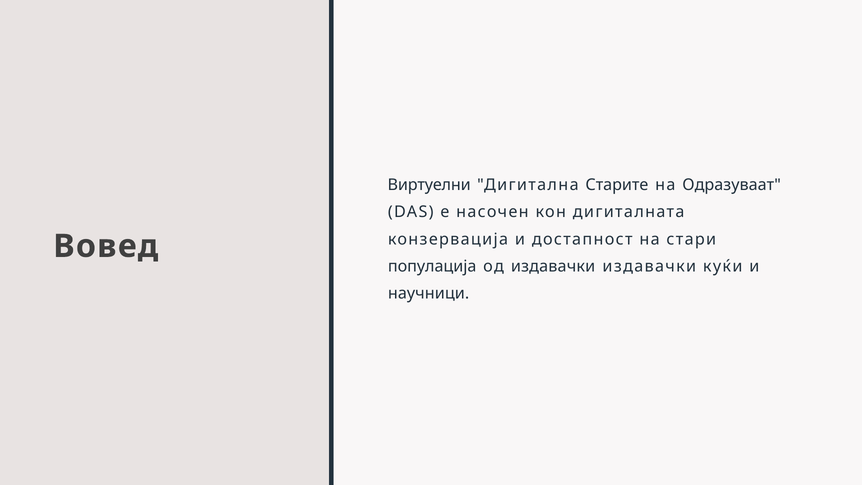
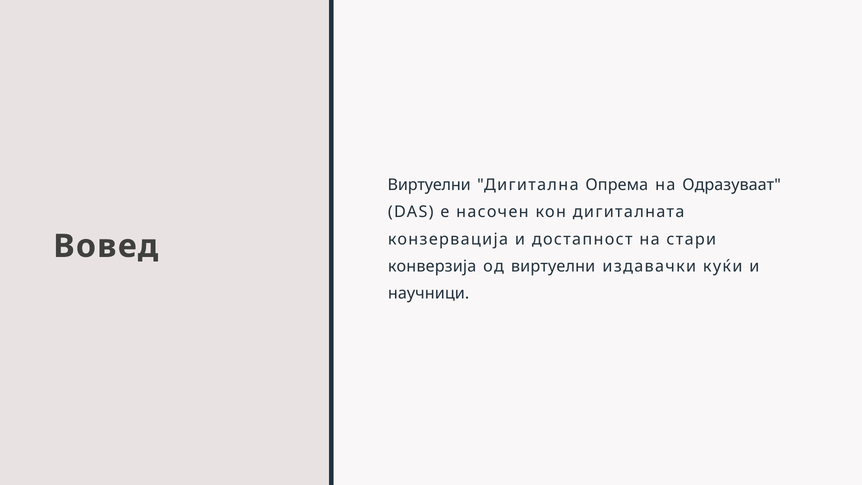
Старите: Старите -> Опрема (617, 185)
популација: популација -> конверзија (432, 266)
од издавачки: издавачки -> виртуелни (553, 266)
